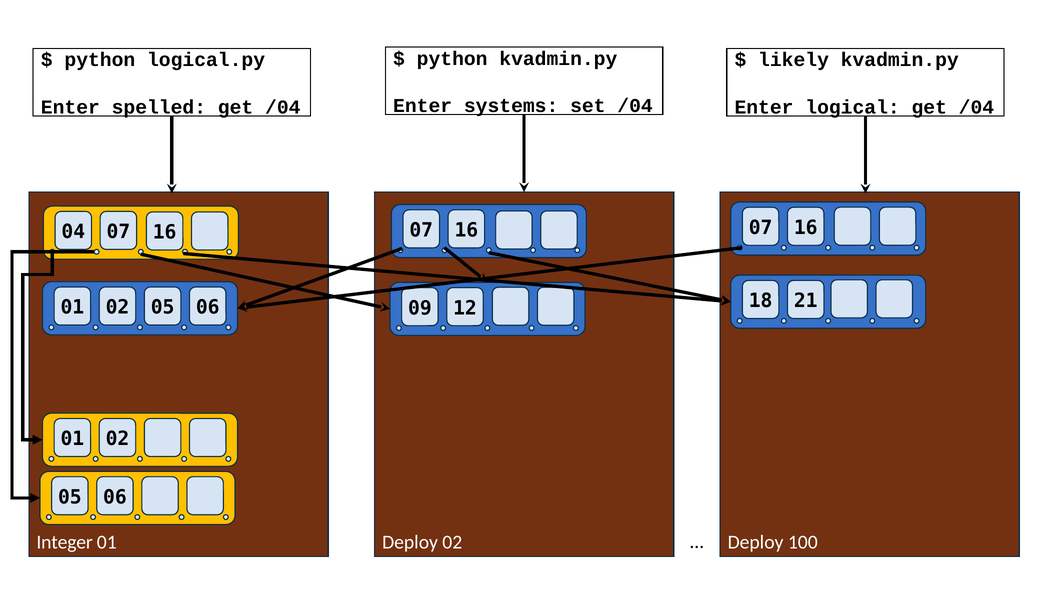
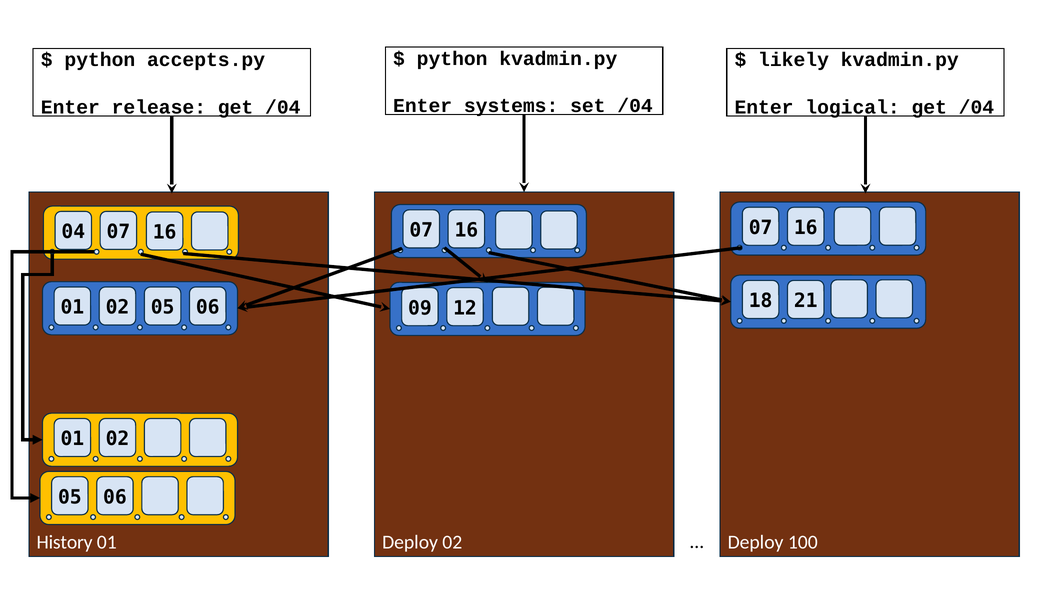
logical.py: logical.py -> accepts.py (206, 60)
spelled: spelled -> release (159, 107)
Integer: Integer -> History (65, 542)
